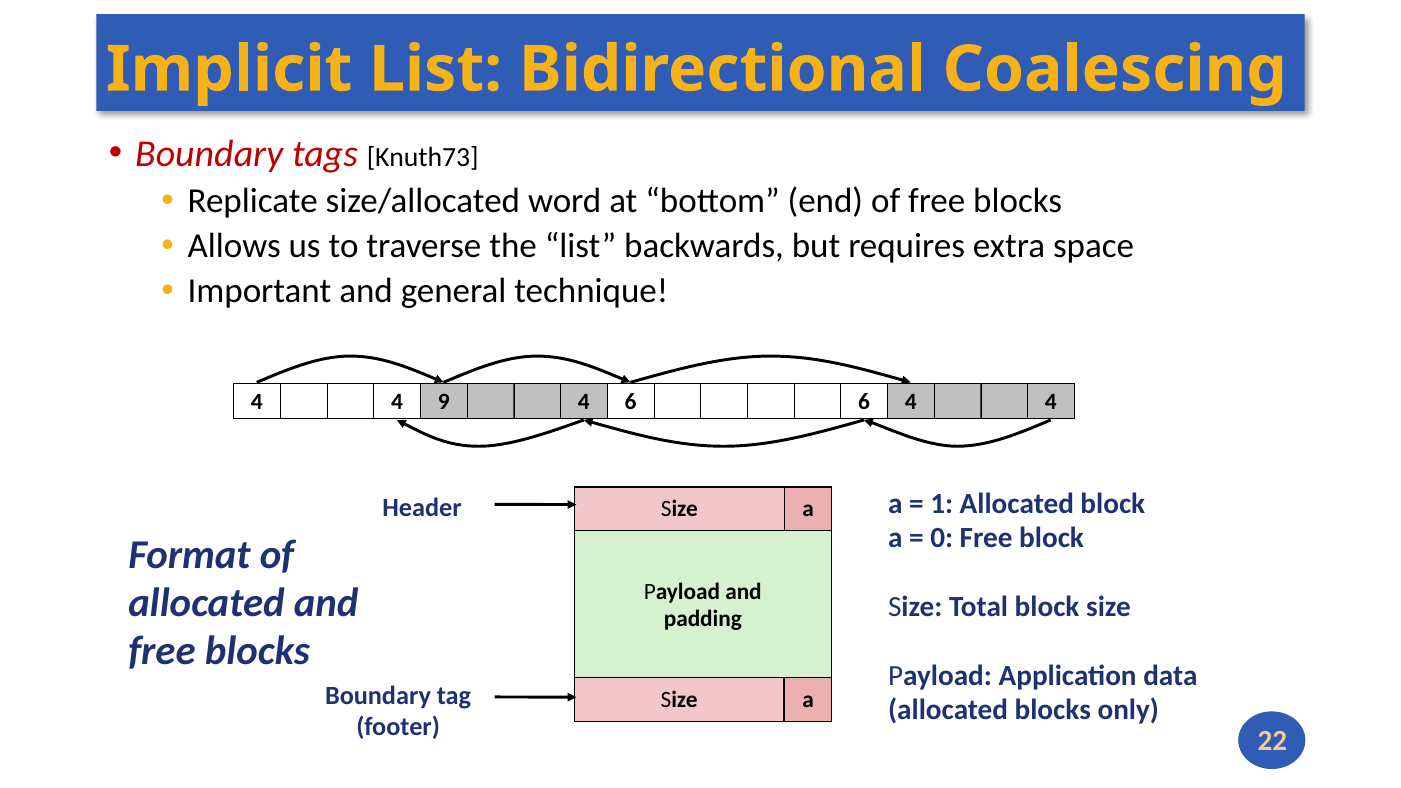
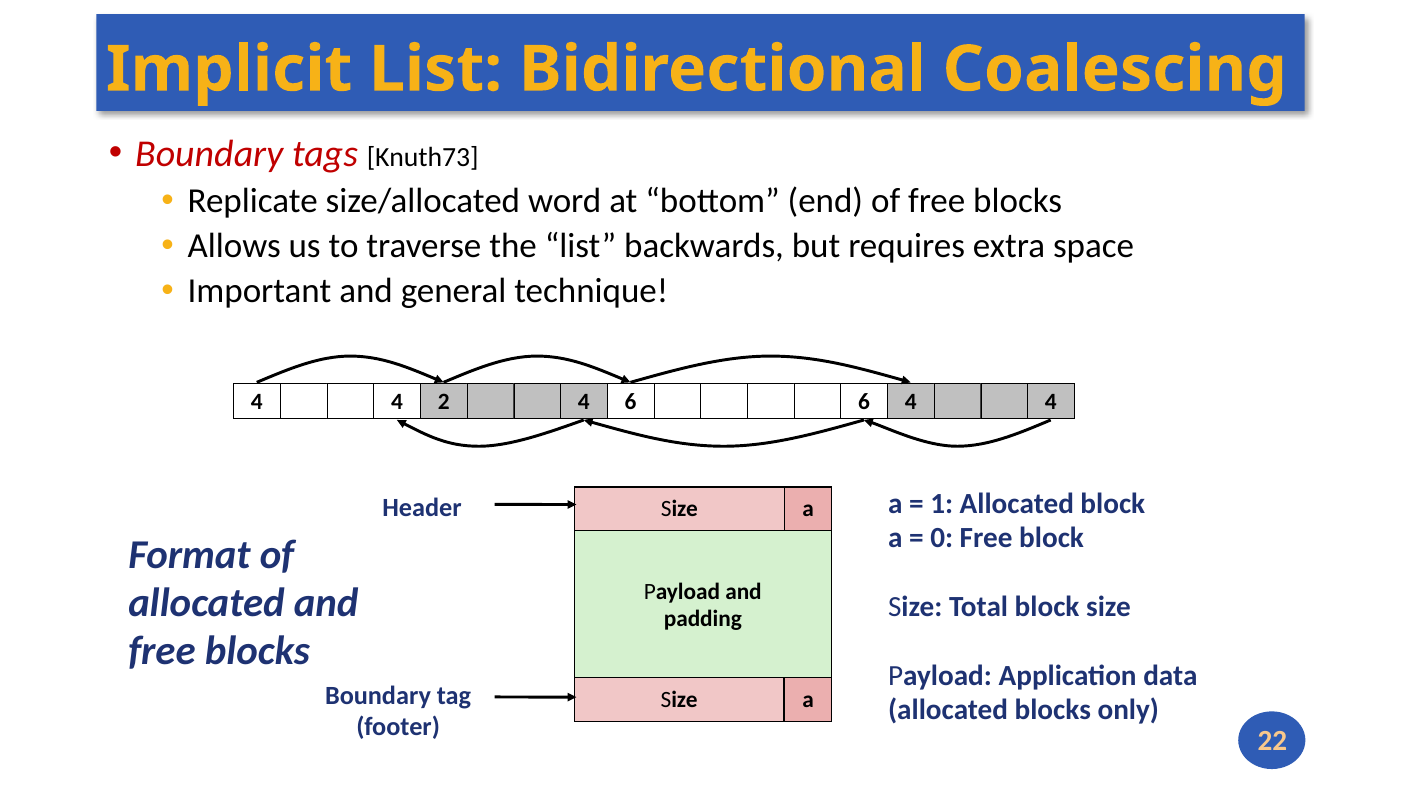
9: 9 -> 2 (444, 401)
